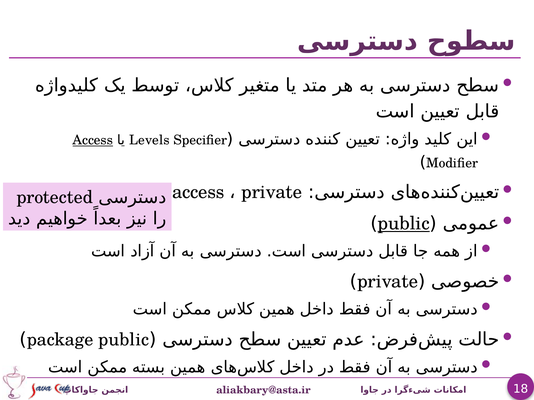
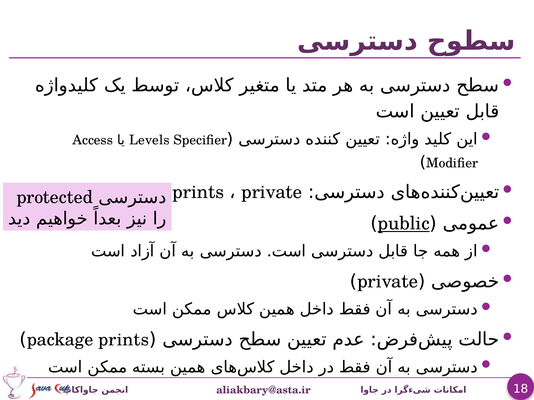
Access underline: present -> none (93, 140)
access: access -> prints (198, 192)
package public: public -> prints (124, 340)
